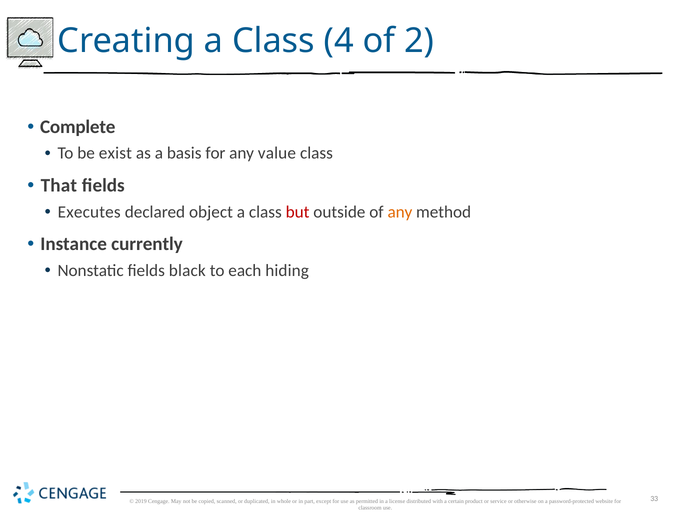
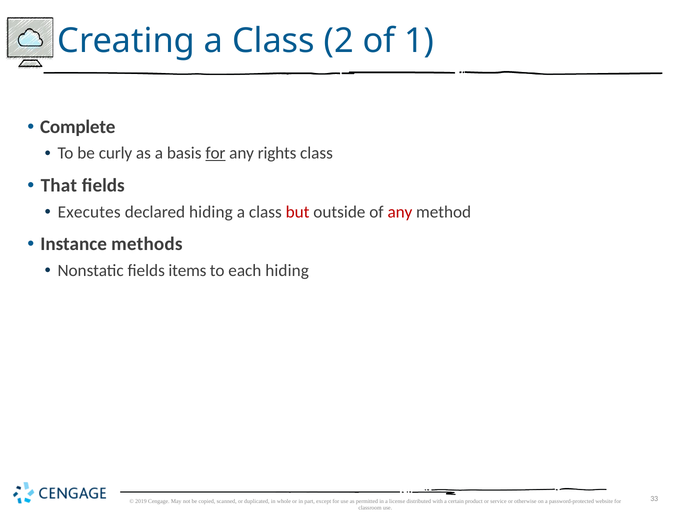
4: 4 -> 2 (339, 41)
2: 2 -> 1 (419, 41)
exist: exist -> curly (116, 153)
for underline: none -> present (215, 153)
value: value -> rights (277, 153)
declared object: object -> hiding (211, 212)
any colour: orange -> red (400, 212)
currently: currently -> methods (147, 244)
black: black -> items (187, 271)
